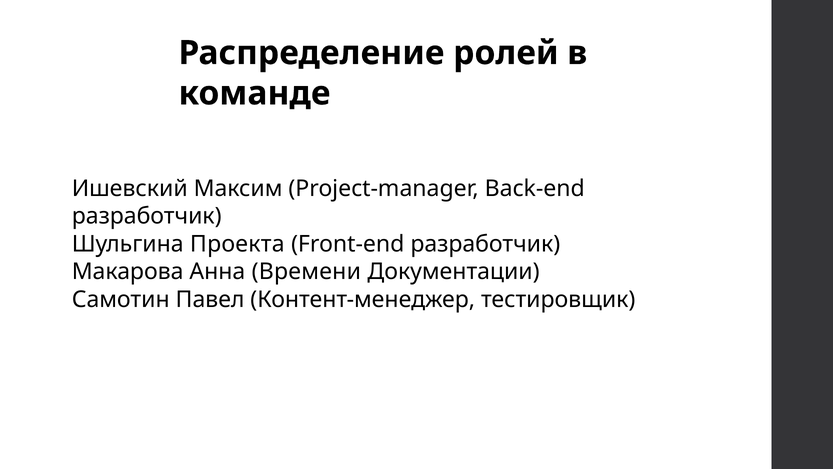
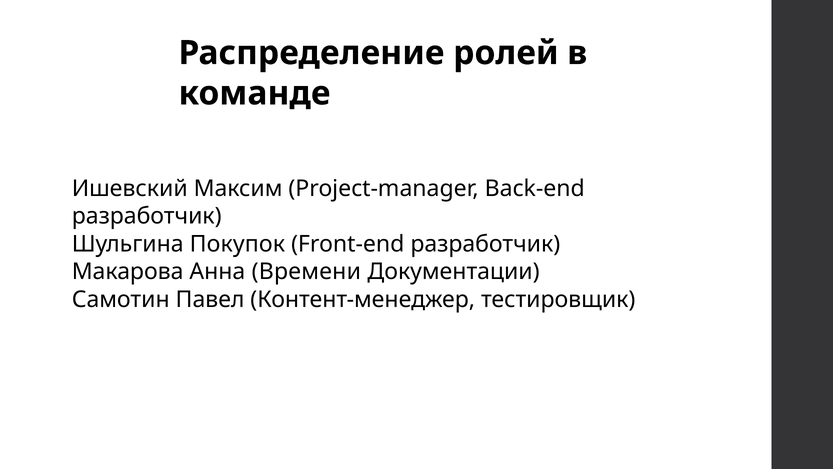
Проекта: Проекта -> Покупок (237, 244)
